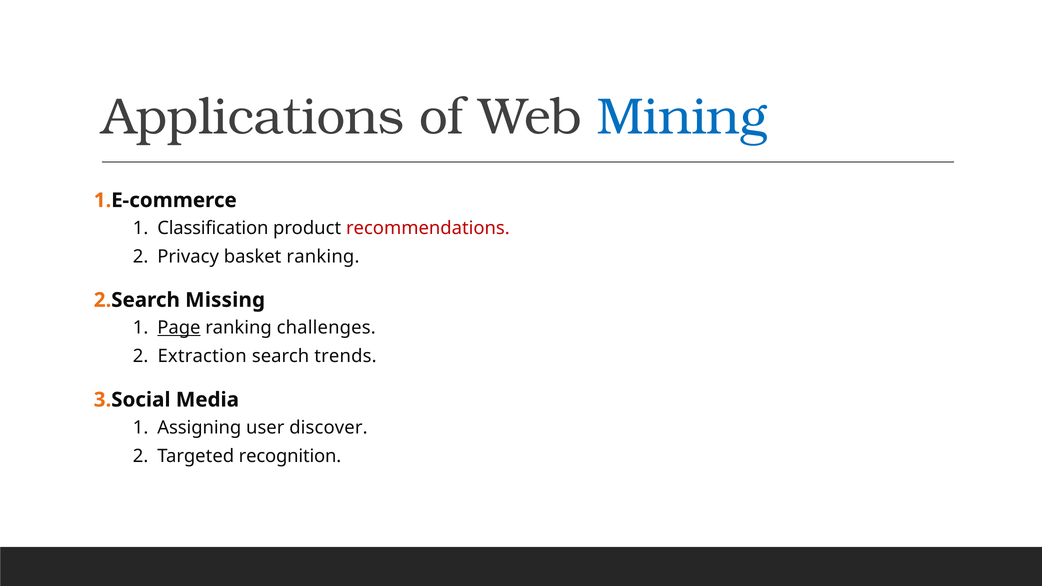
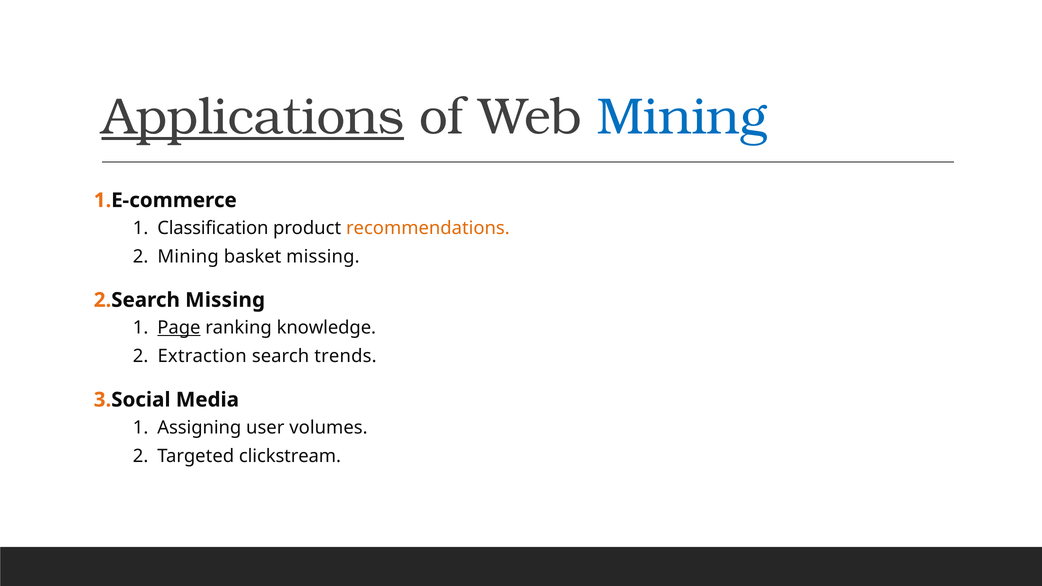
Applications underline: none -> present (253, 117)
recommendations colour: red -> orange (428, 228)
Privacy: Privacy -> Mining (188, 257)
basket ranking: ranking -> missing (323, 257)
challenges: challenges -> knowledge (326, 328)
discover: discover -> volumes (328, 428)
recognition: recognition -> clickstream (290, 456)
